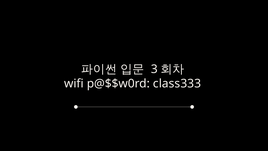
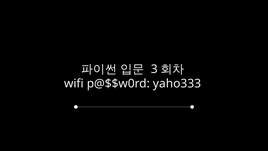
class333: class333 -> yaho333 (177, 83)
